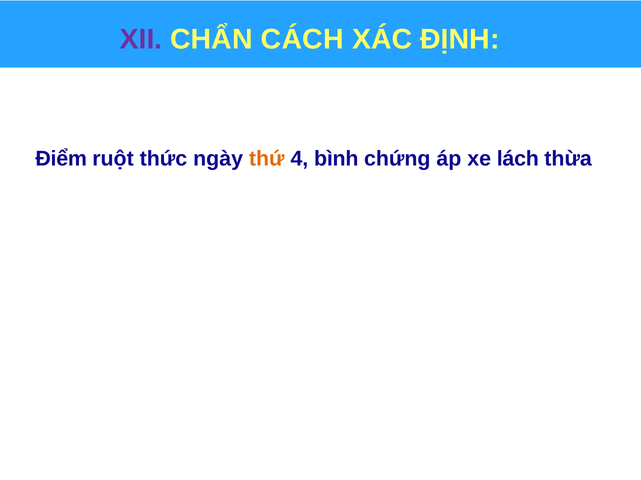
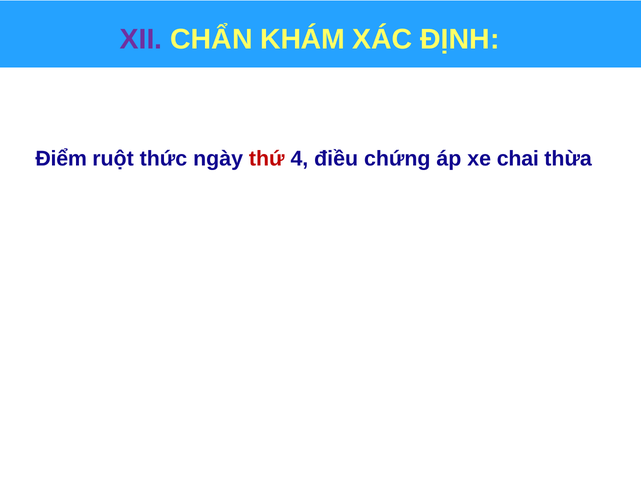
CÁCH: CÁCH -> KHÁM (303, 39)
thứ colour: orange -> red (267, 159)
bình: bình -> điều (336, 159)
lách: lách -> chai (518, 159)
